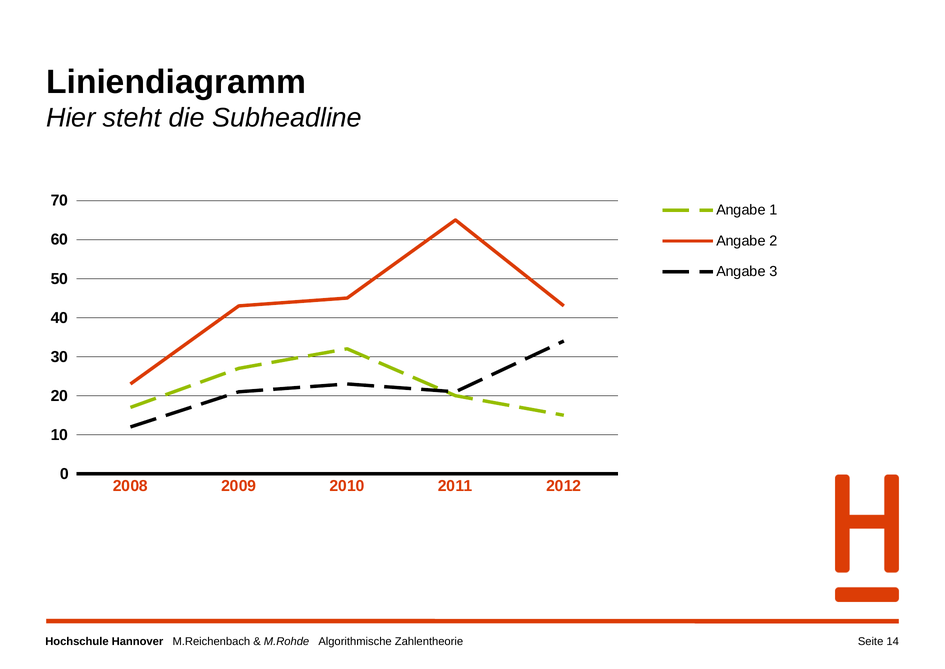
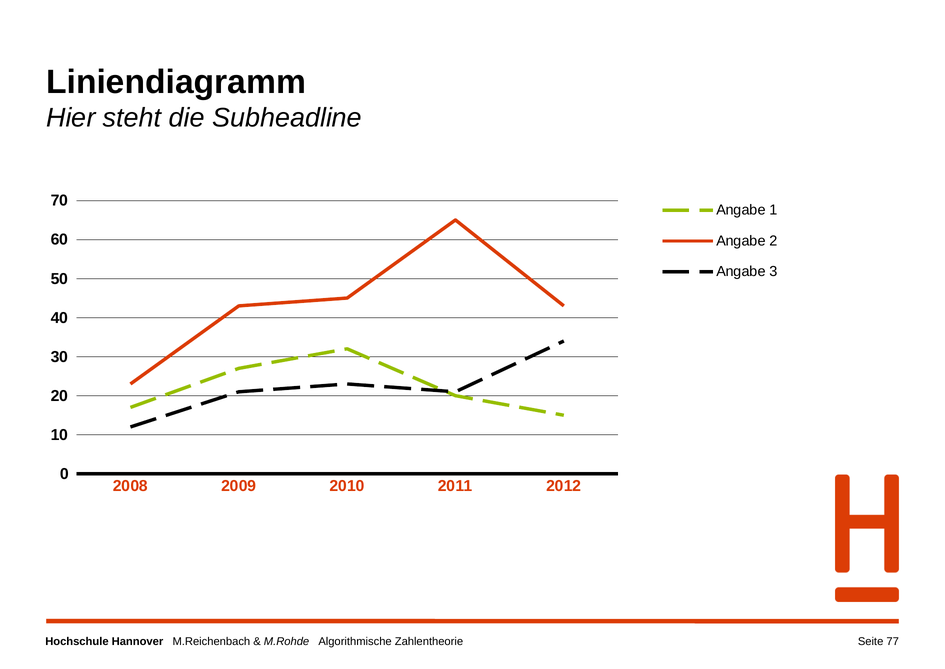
14: 14 -> 77 (893, 641)
